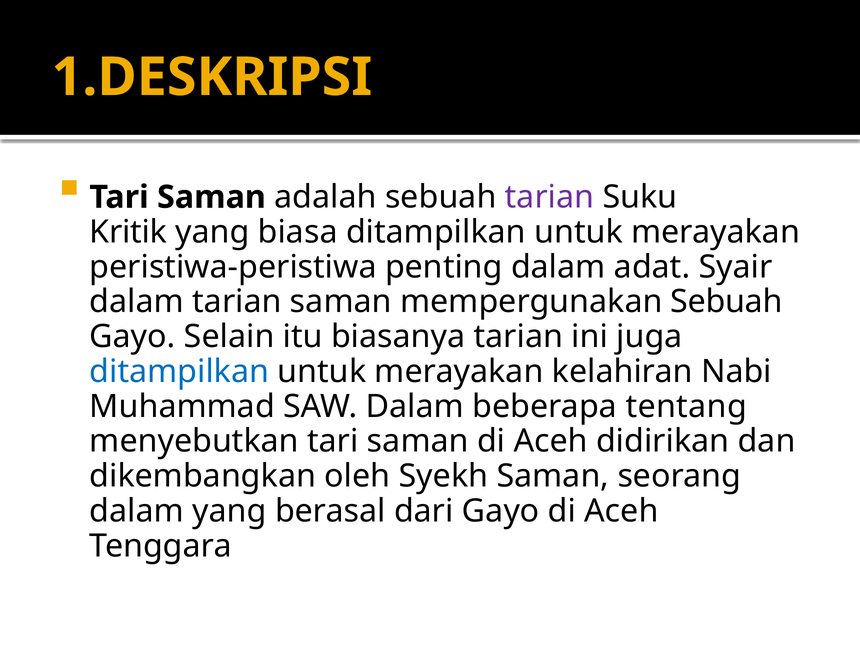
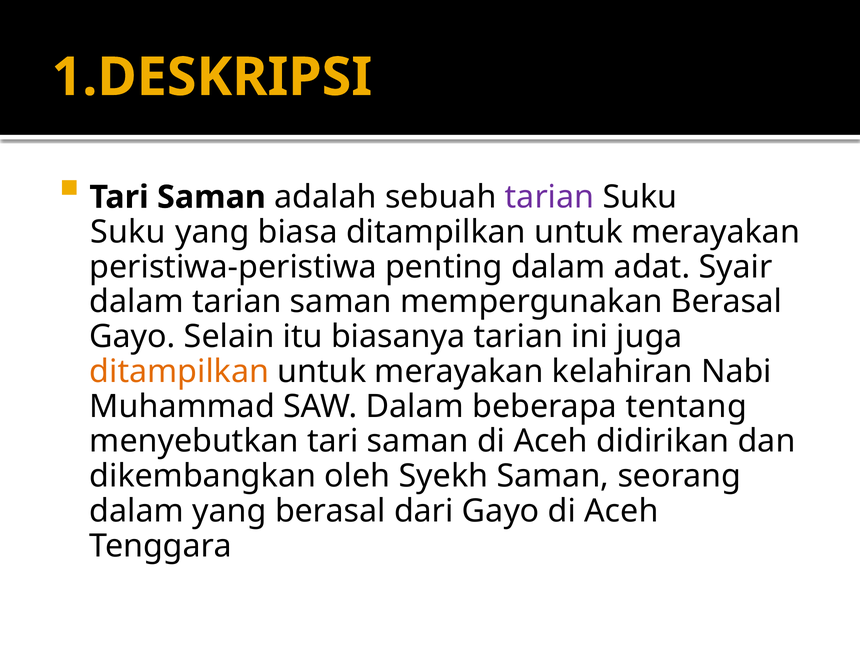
Kritik: Kritik -> Suku (128, 232)
mempergunakan Sebuah: Sebuah -> Berasal (726, 302)
ditampilkan colour: blue -> orange (179, 372)
